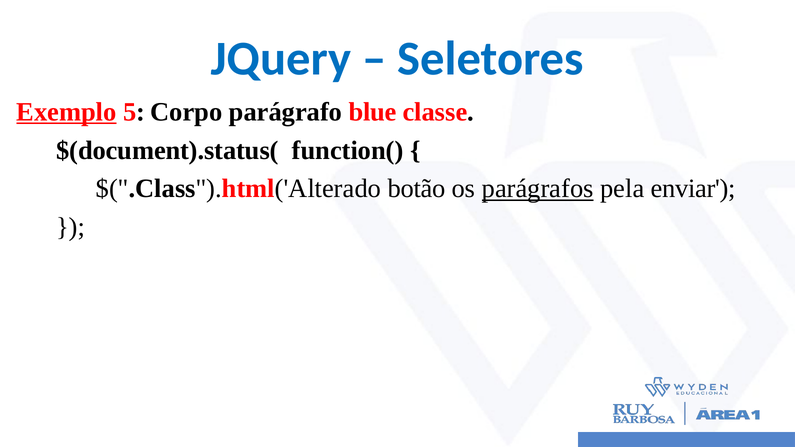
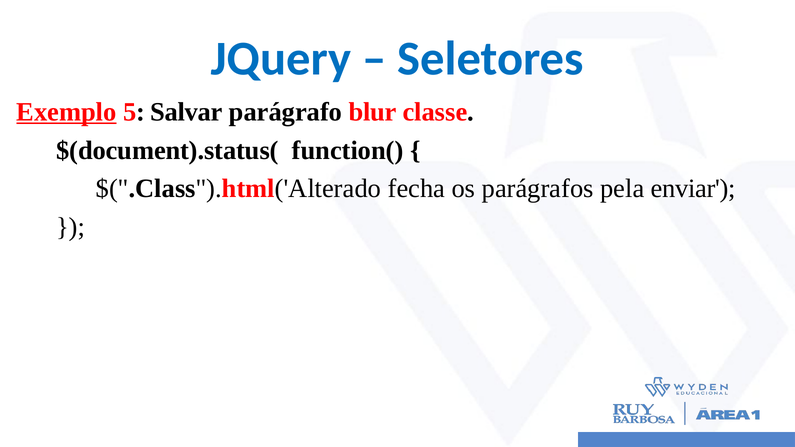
Corpo: Corpo -> Salvar (186, 112)
blue: blue -> blur (373, 112)
botão: botão -> fecha (416, 189)
parágrafos underline: present -> none (538, 189)
